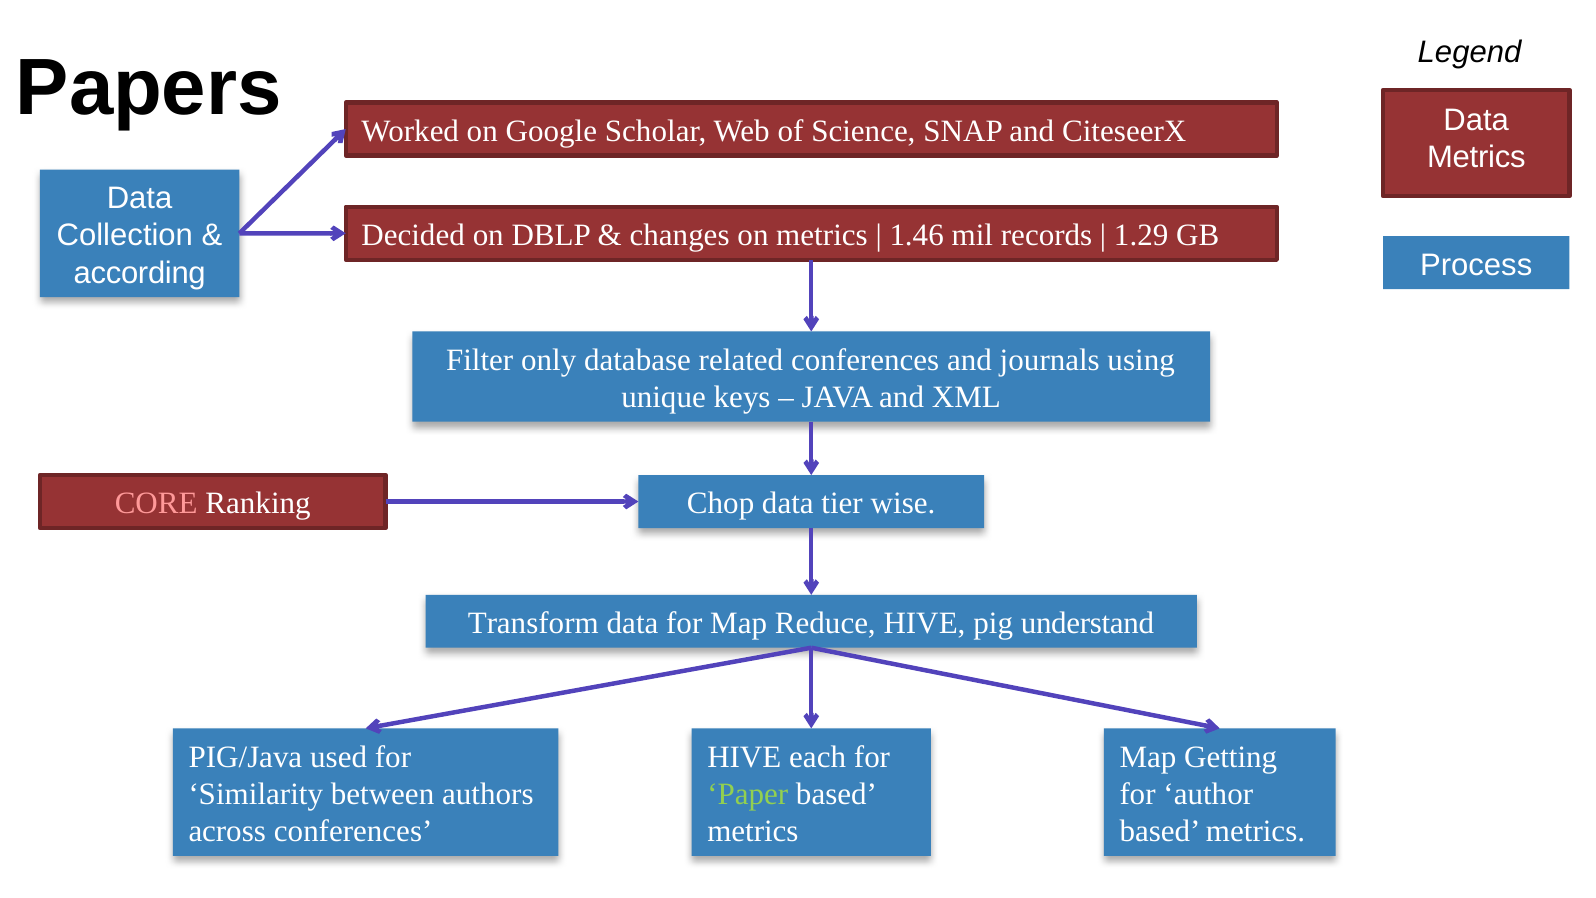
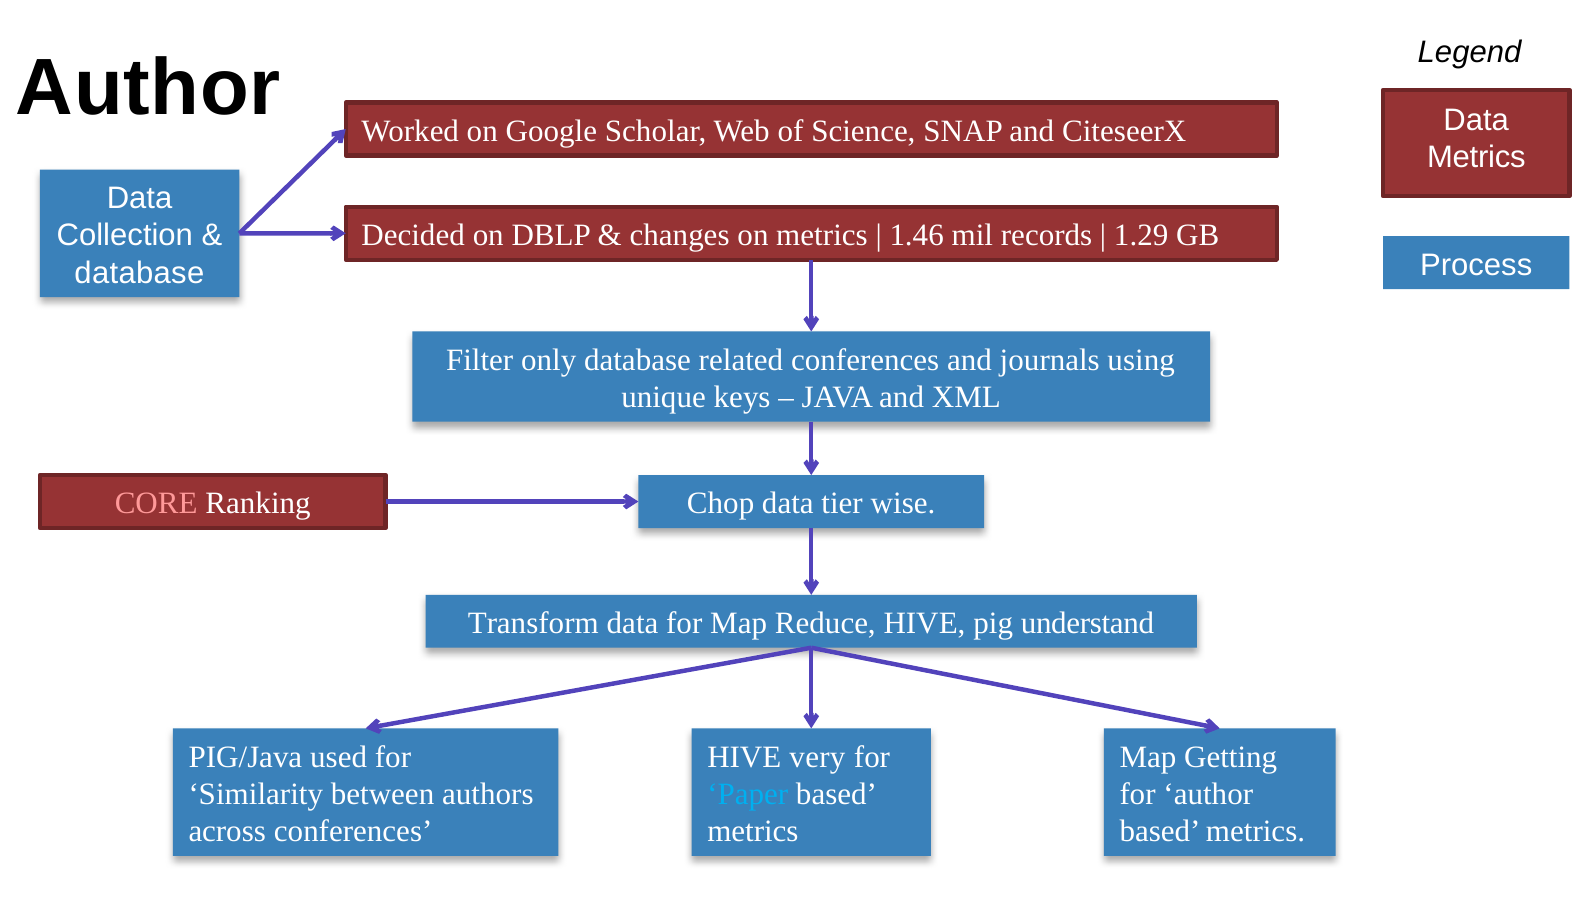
Papers: Papers -> Author (148, 88)
according: according -> database (139, 273)
each: each -> very (817, 757)
Paper colour: light green -> light blue (748, 794)
